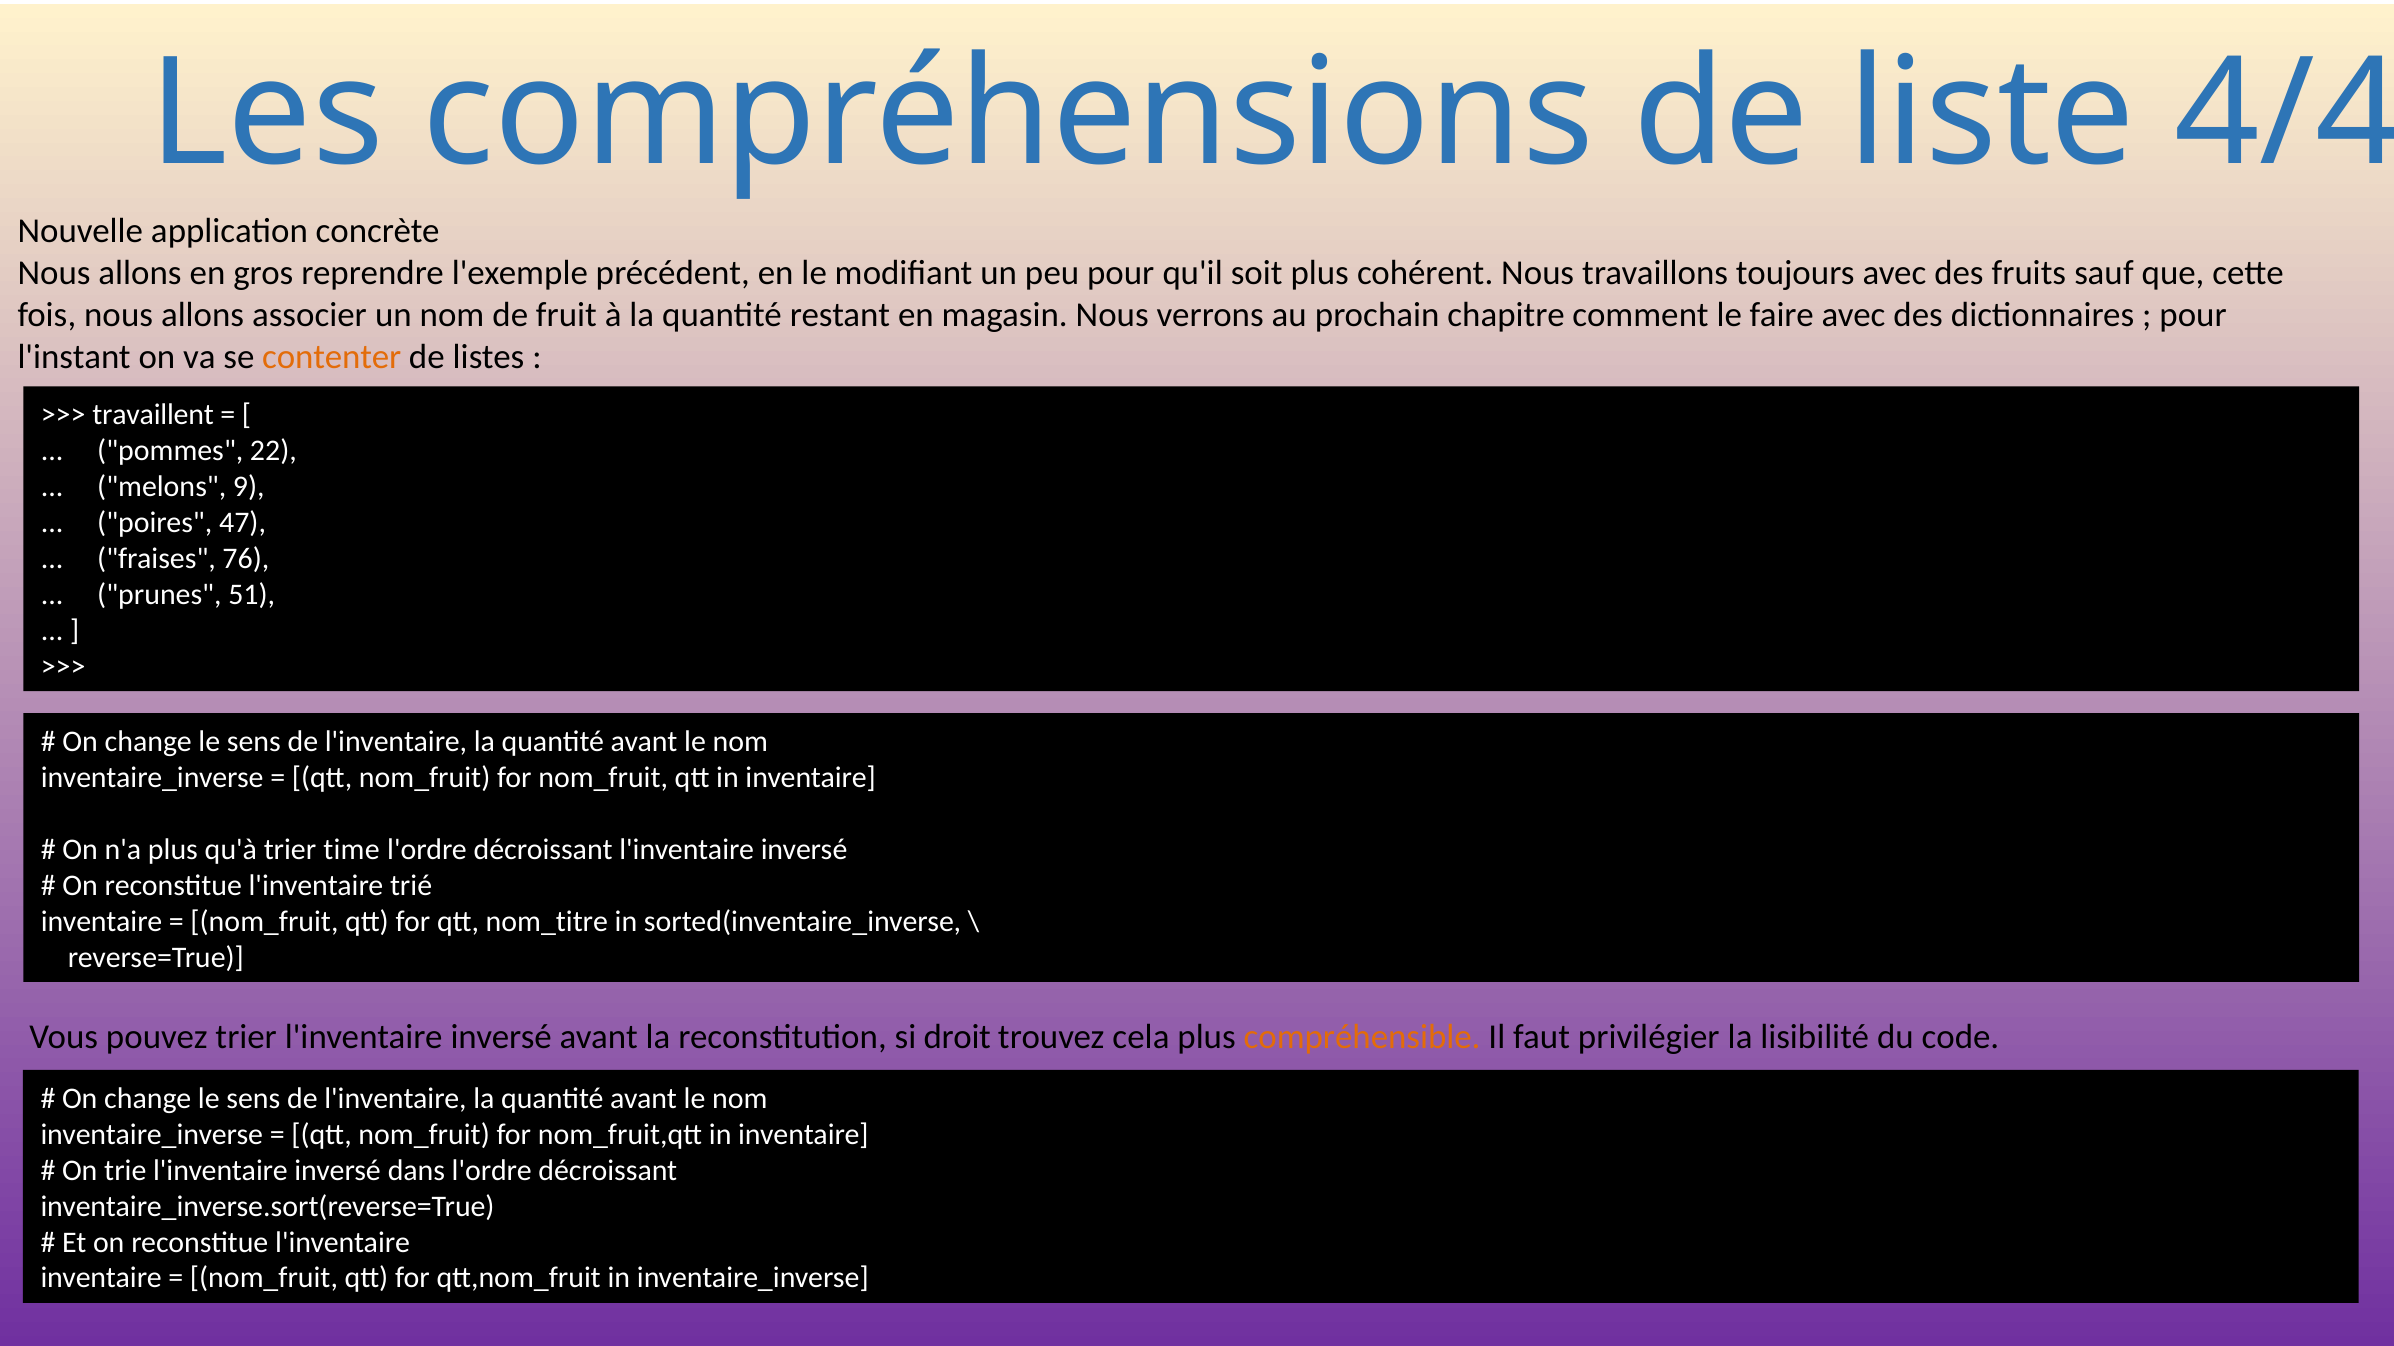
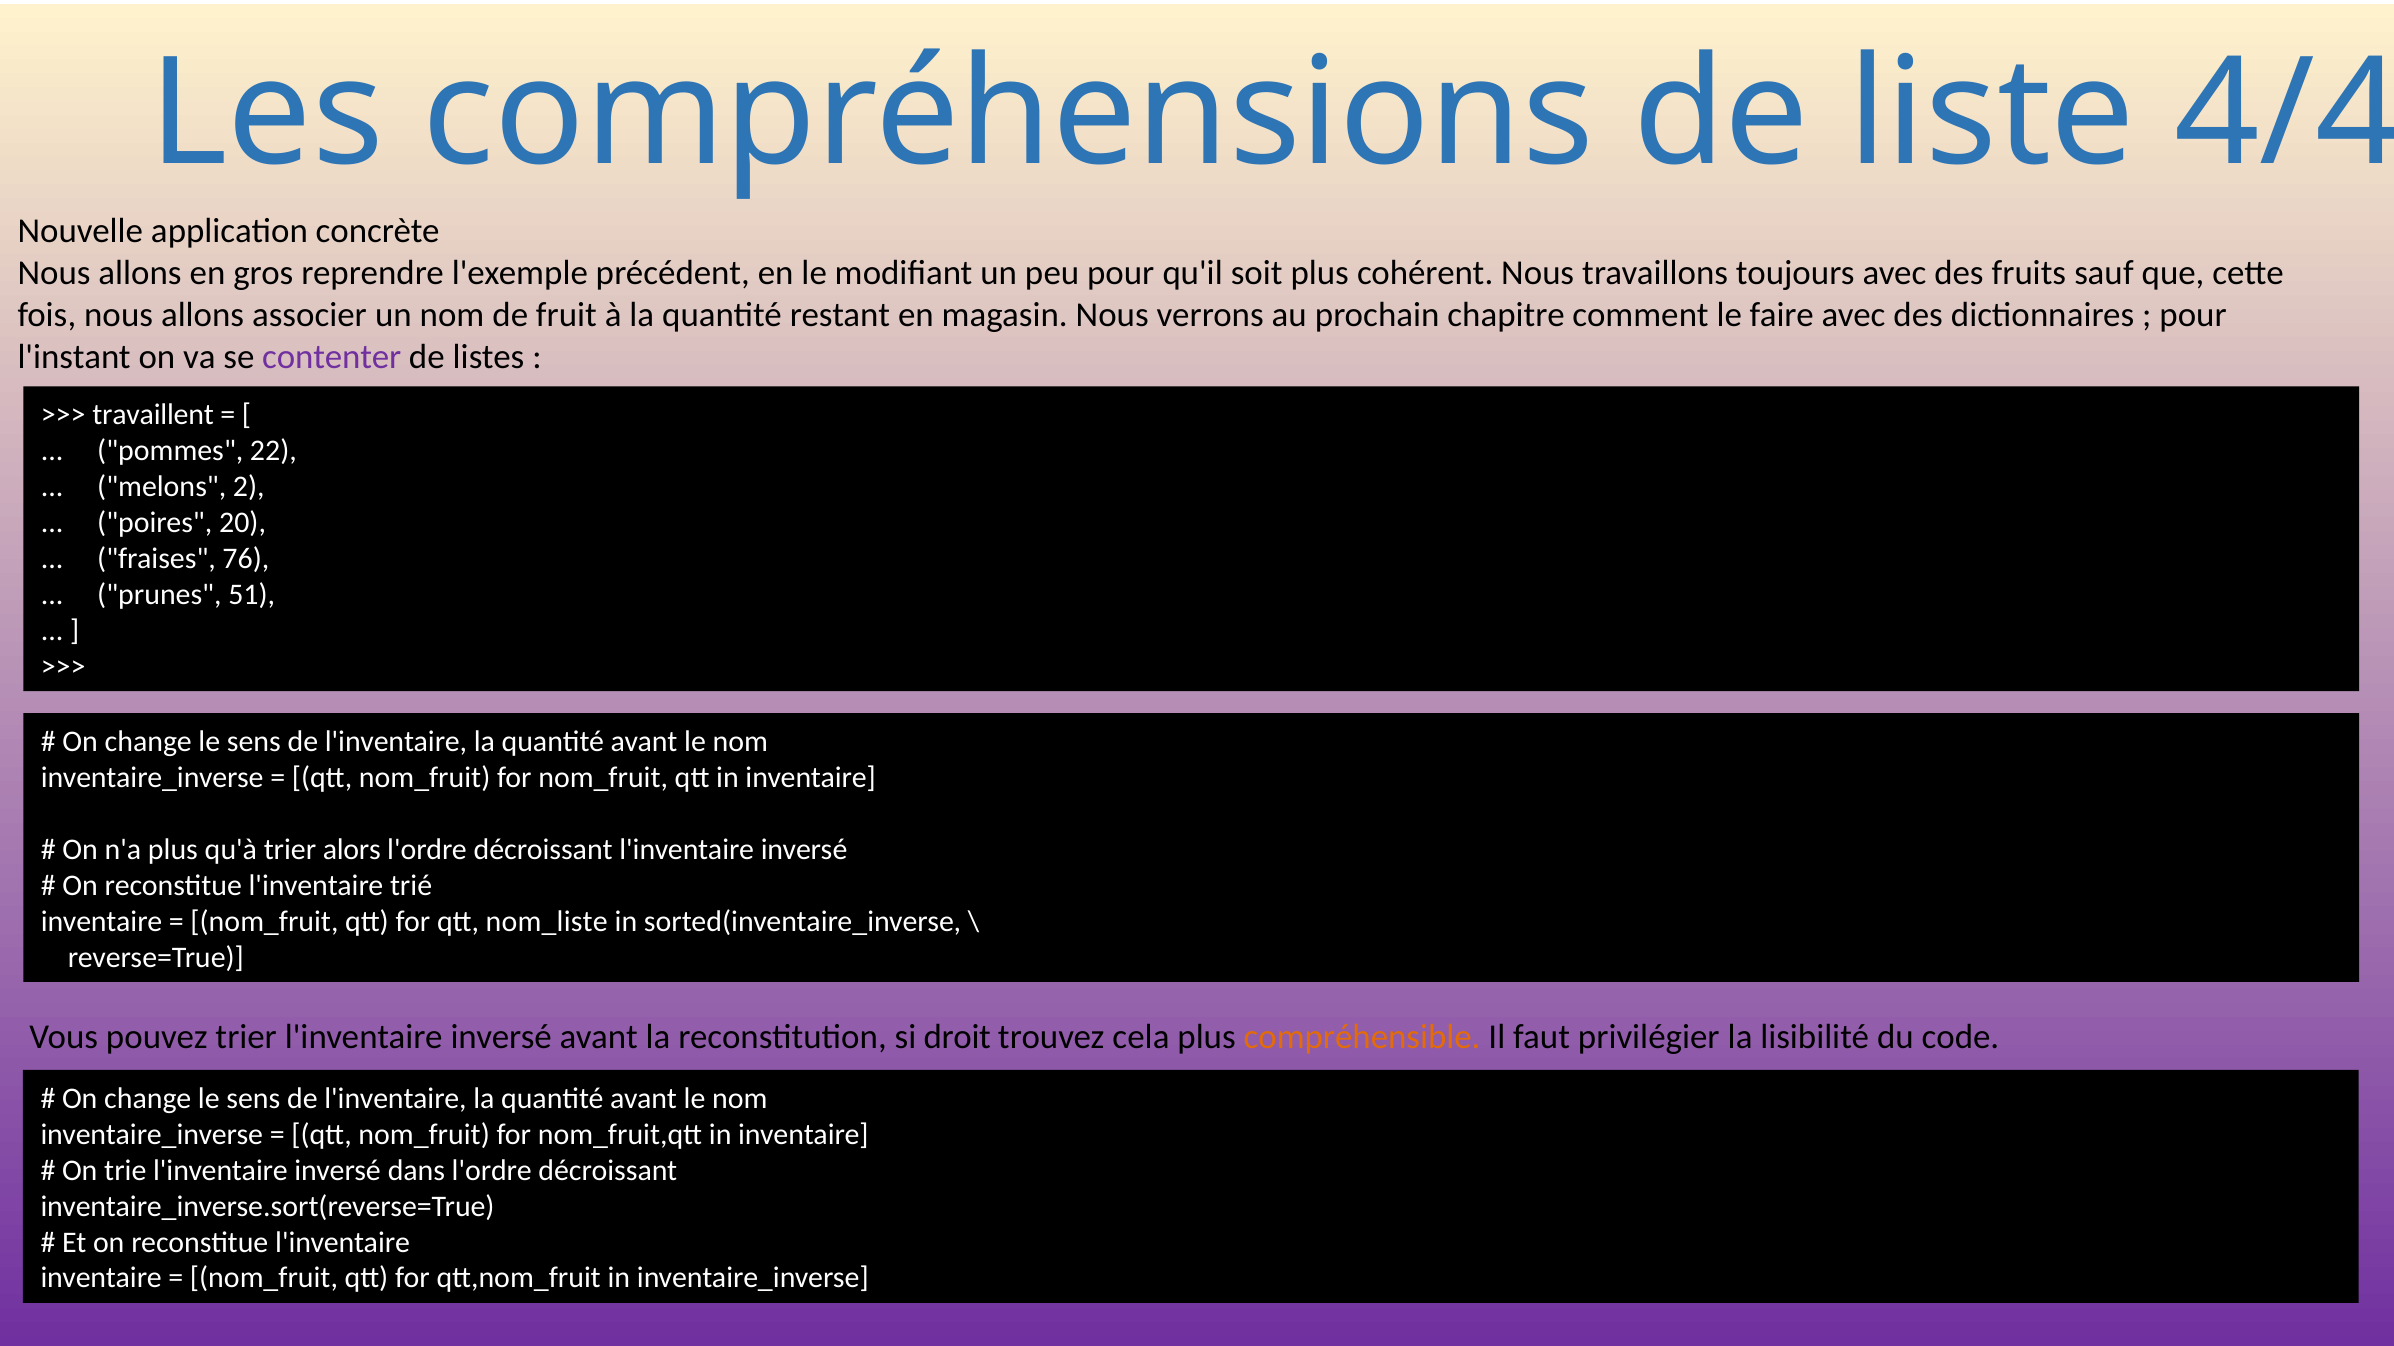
contenter colour: orange -> purple (332, 357)
9: 9 -> 2 (249, 487)
47: 47 -> 20 (243, 523)
time: time -> alors (352, 850)
nom_titre: nom_titre -> nom_liste (547, 922)
